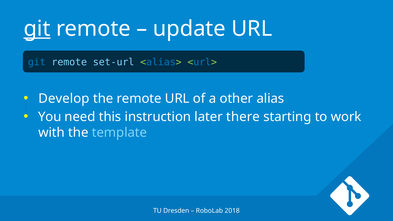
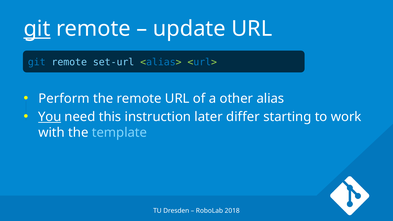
Develop: Develop -> Perform (64, 99)
You underline: none -> present (50, 117)
there: there -> differ (243, 117)
